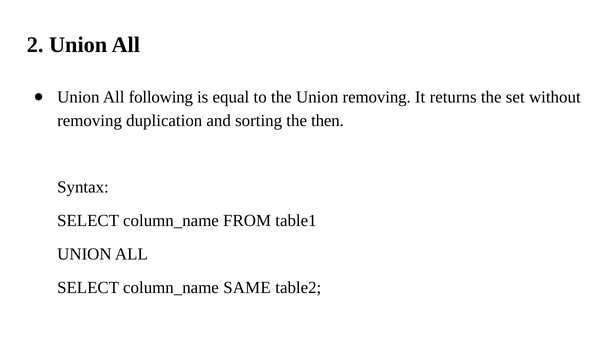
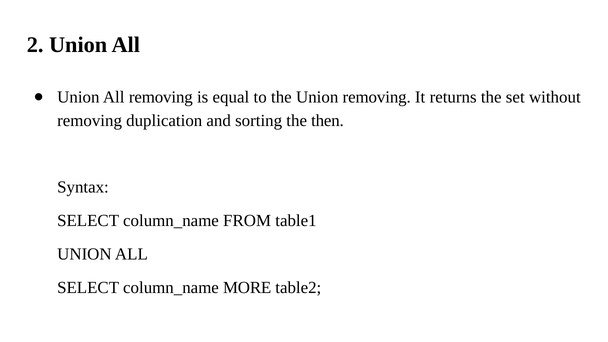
All following: following -> removing (161, 97)
SAME: SAME -> MORE (247, 288)
